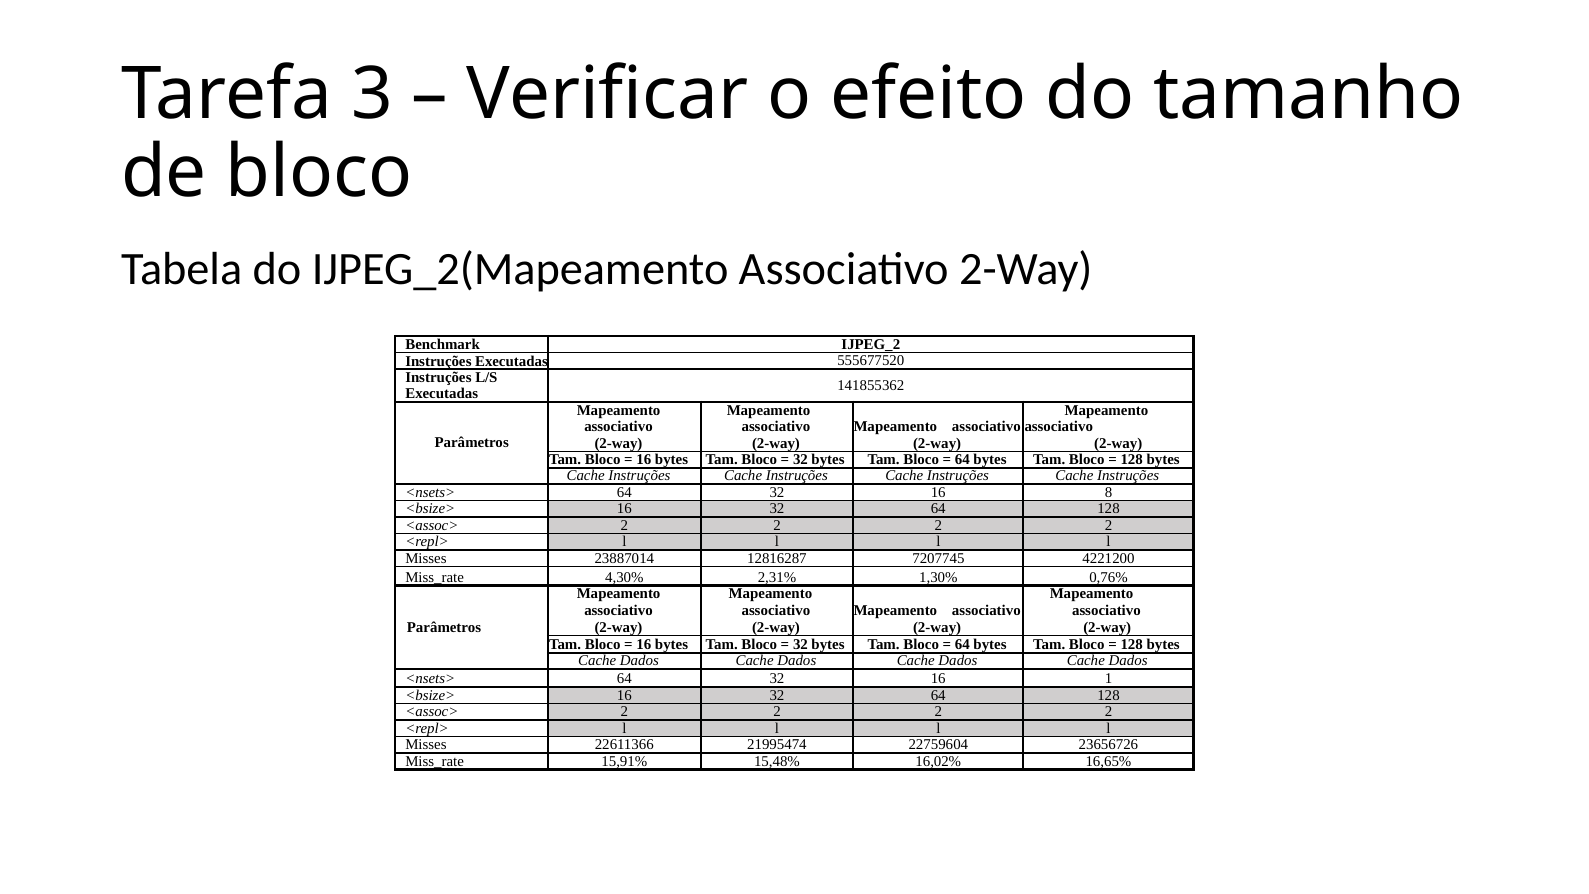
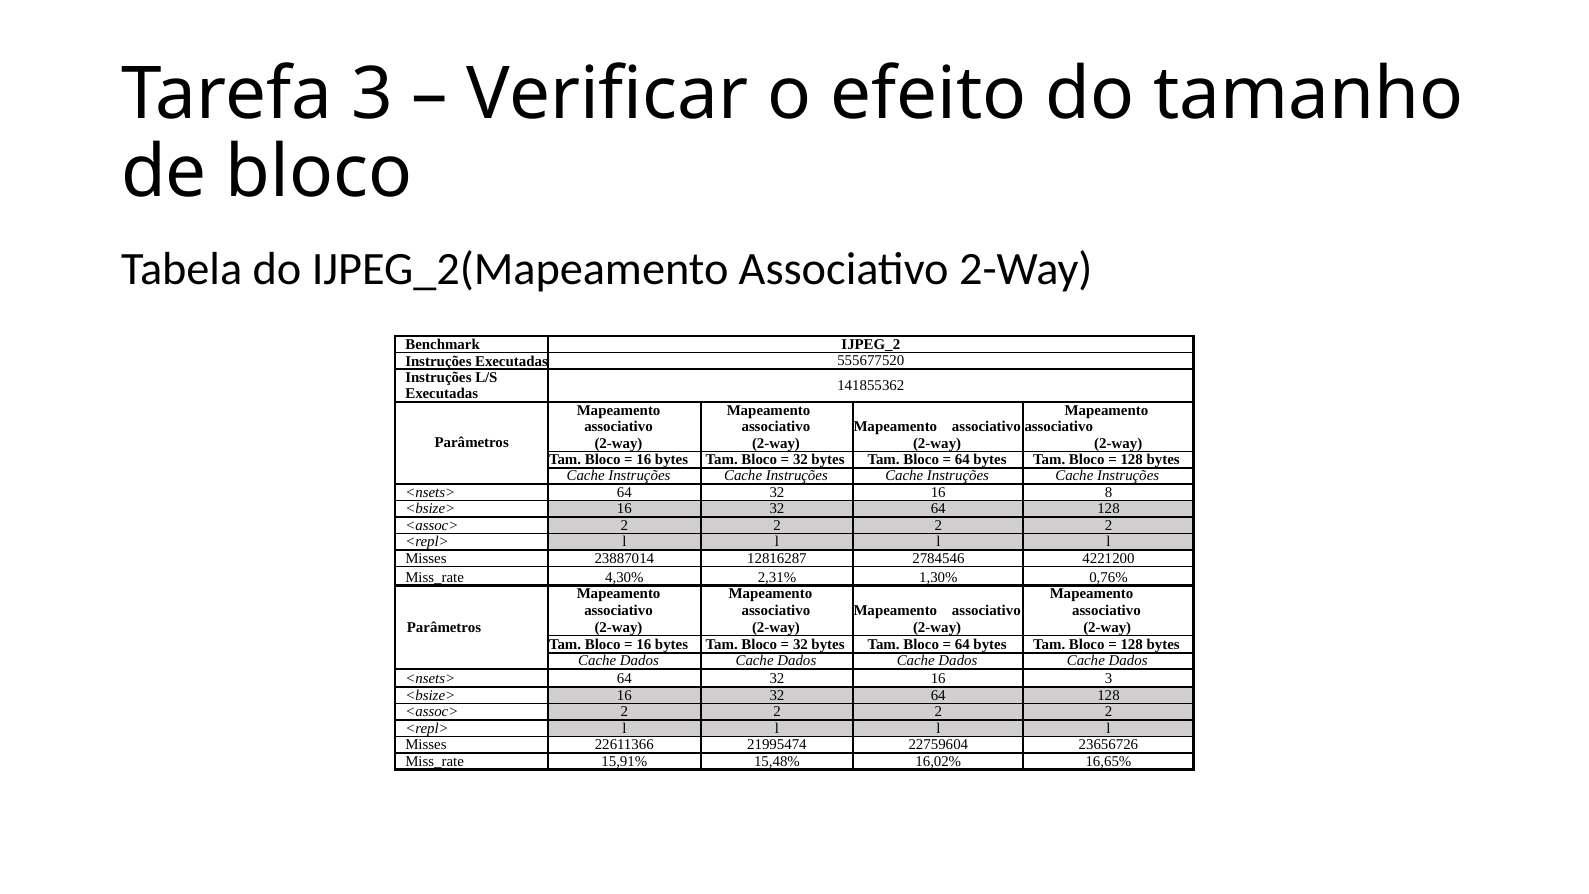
7207745: 7207745 -> 2784546 (938, 558)
16 1: 1 -> 3 (1109, 679)
